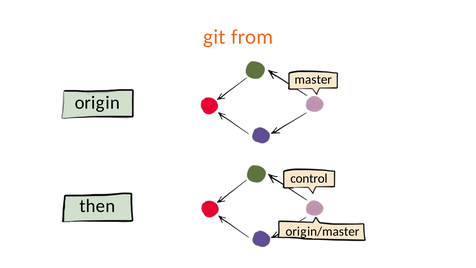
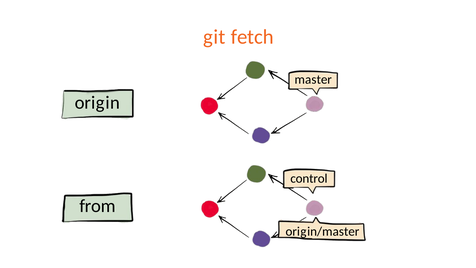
from: from -> fetch (252, 37)
then: then -> from (98, 206)
